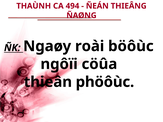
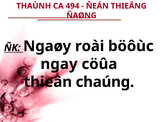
ngôïi: ngôïi -> ngay (59, 64)
phöôùc: phöôùc -> chaúng (105, 82)
